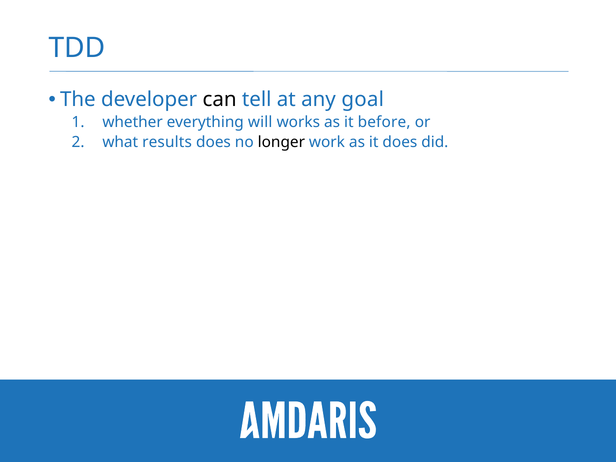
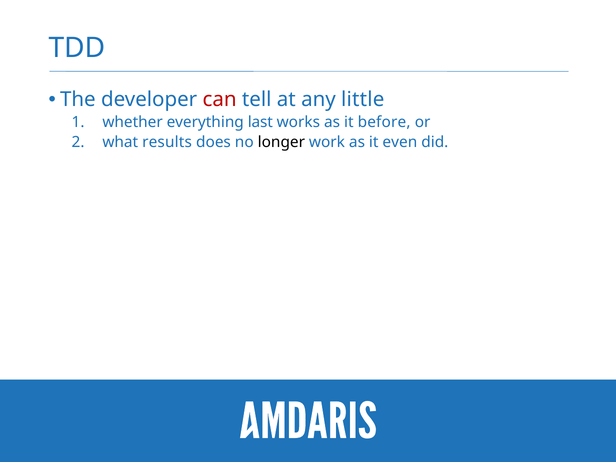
can colour: black -> red (220, 100)
goal: goal -> little (363, 100)
will: will -> last (260, 122)
it does: does -> even (400, 142)
